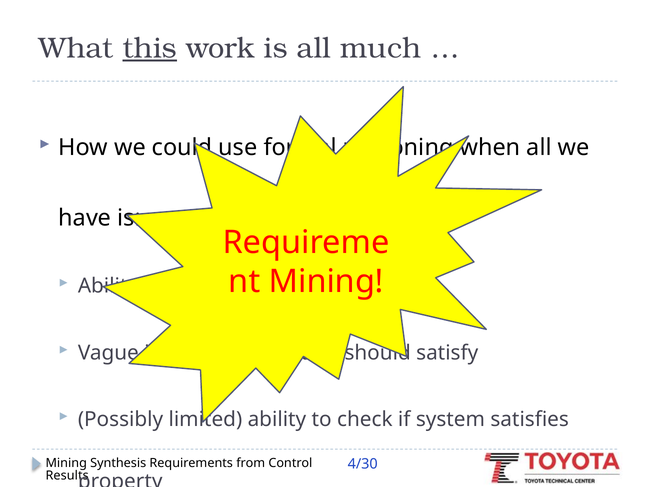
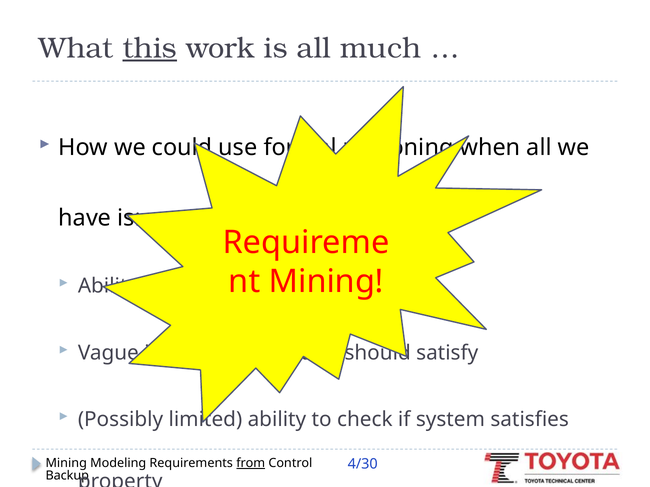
Synthesis: Synthesis -> Modeling (118, 463)
from underline: none -> present (251, 463)
Results: Results -> Backup (67, 476)
